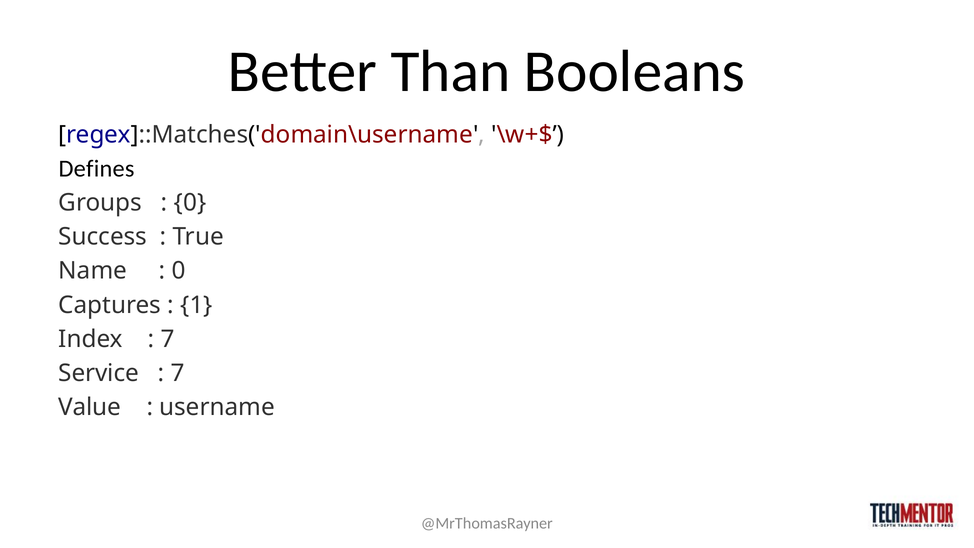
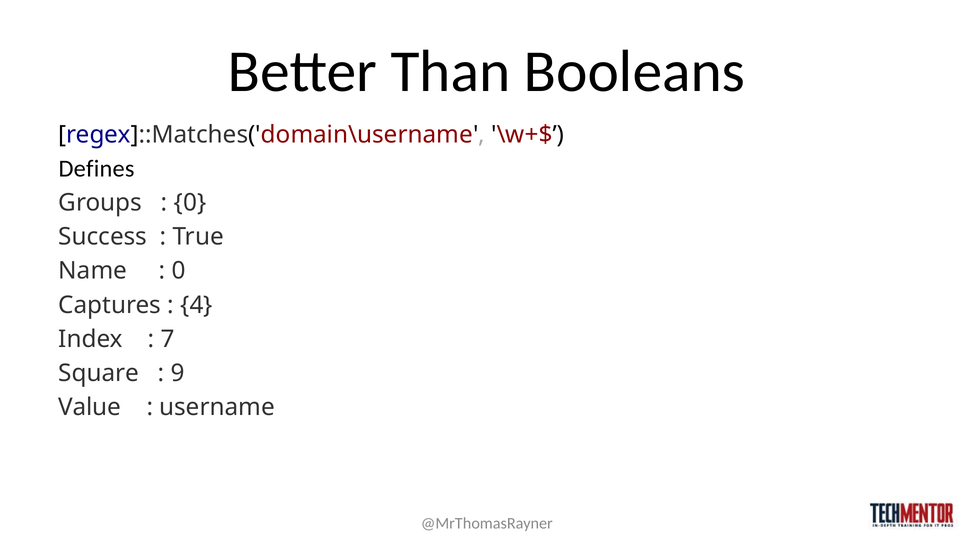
1: 1 -> 4 (196, 305)
Service: Service -> Square (99, 373)
7: 7 -> 9 (178, 373)
